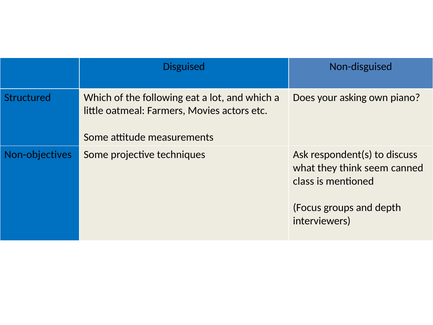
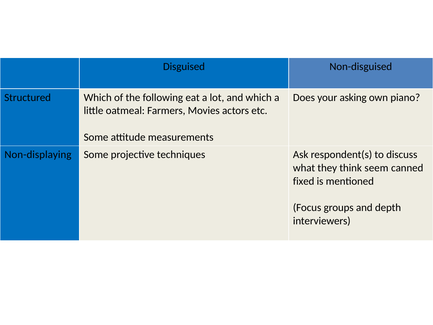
Non-objectives: Non-objectives -> Non-displaying (38, 155)
class: class -> fixed (304, 181)
